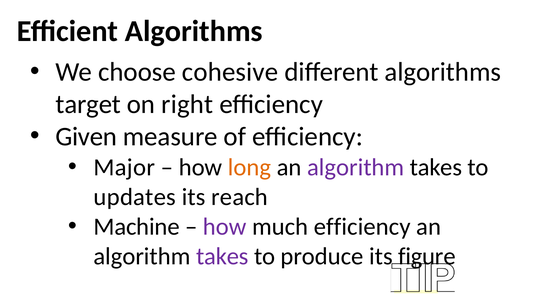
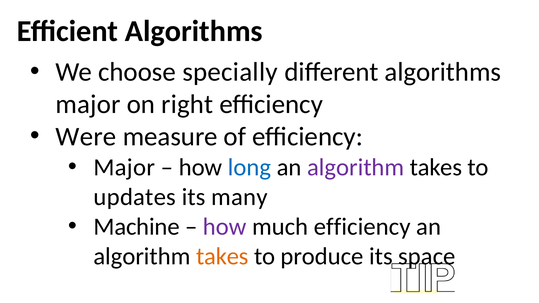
cohesive: cohesive -> specially (230, 72)
target: target -> major (88, 104)
Given: Given -> Were (86, 137)
long colour: orange -> blue (250, 167)
reach: reach -> many (239, 197)
takes colour: purple -> orange (222, 256)
figure: figure -> space (427, 256)
